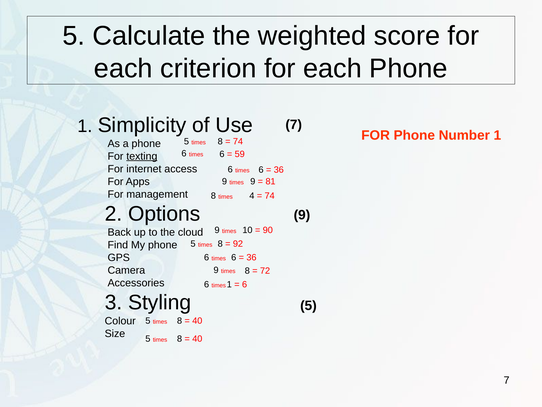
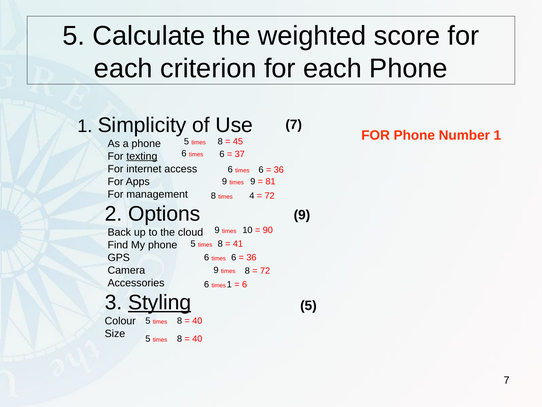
74: 74 -> 45 (238, 141)
59: 59 -> 37 (240, 154)
74: 74 -> 72 (270, 196)
92: 92 -> 41 (238, 244)
Styling underline: none -> present (160, 302)
